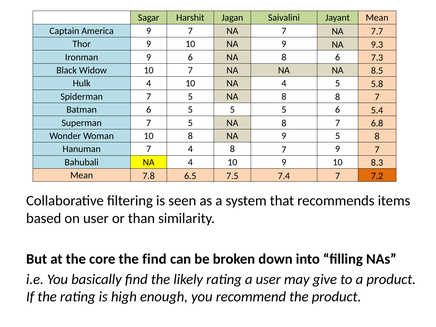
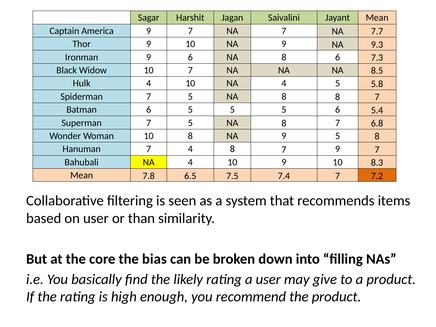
the find: find -> bias (154, 259)
